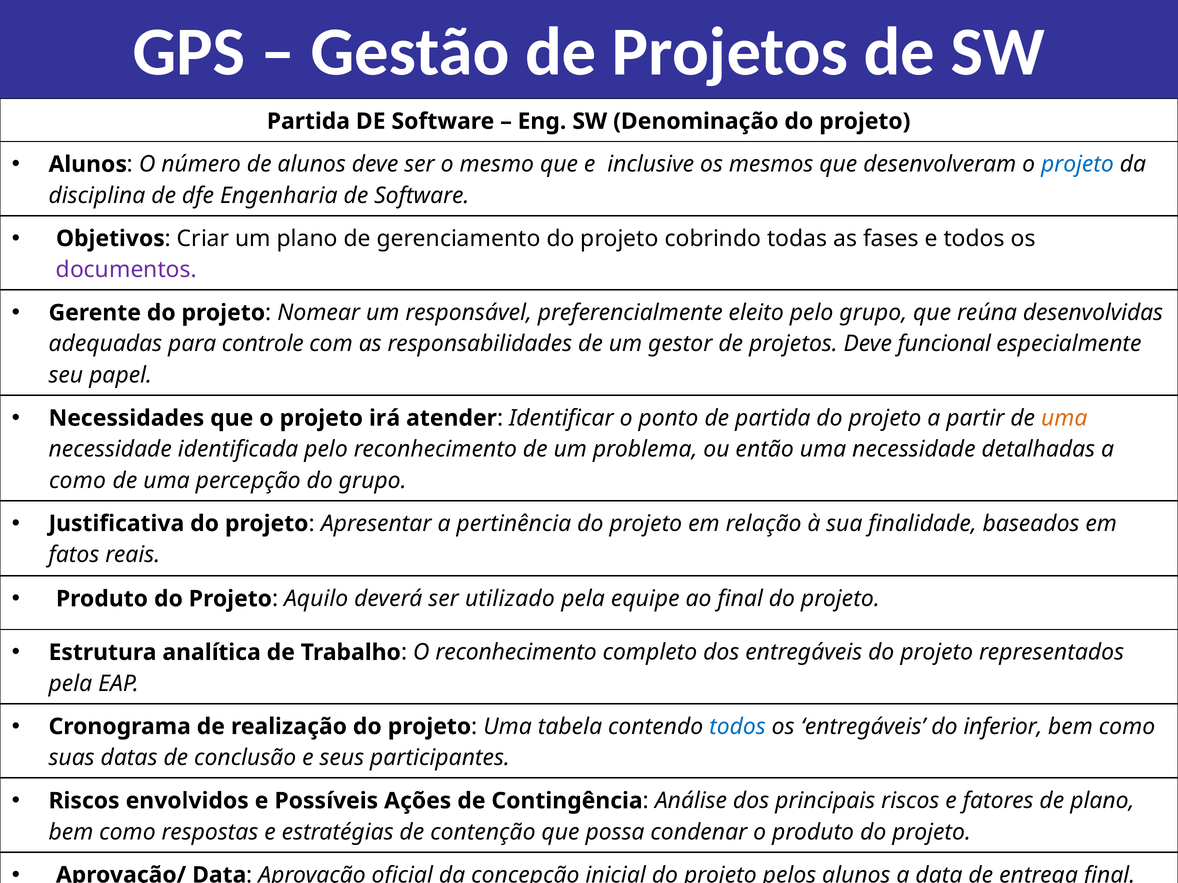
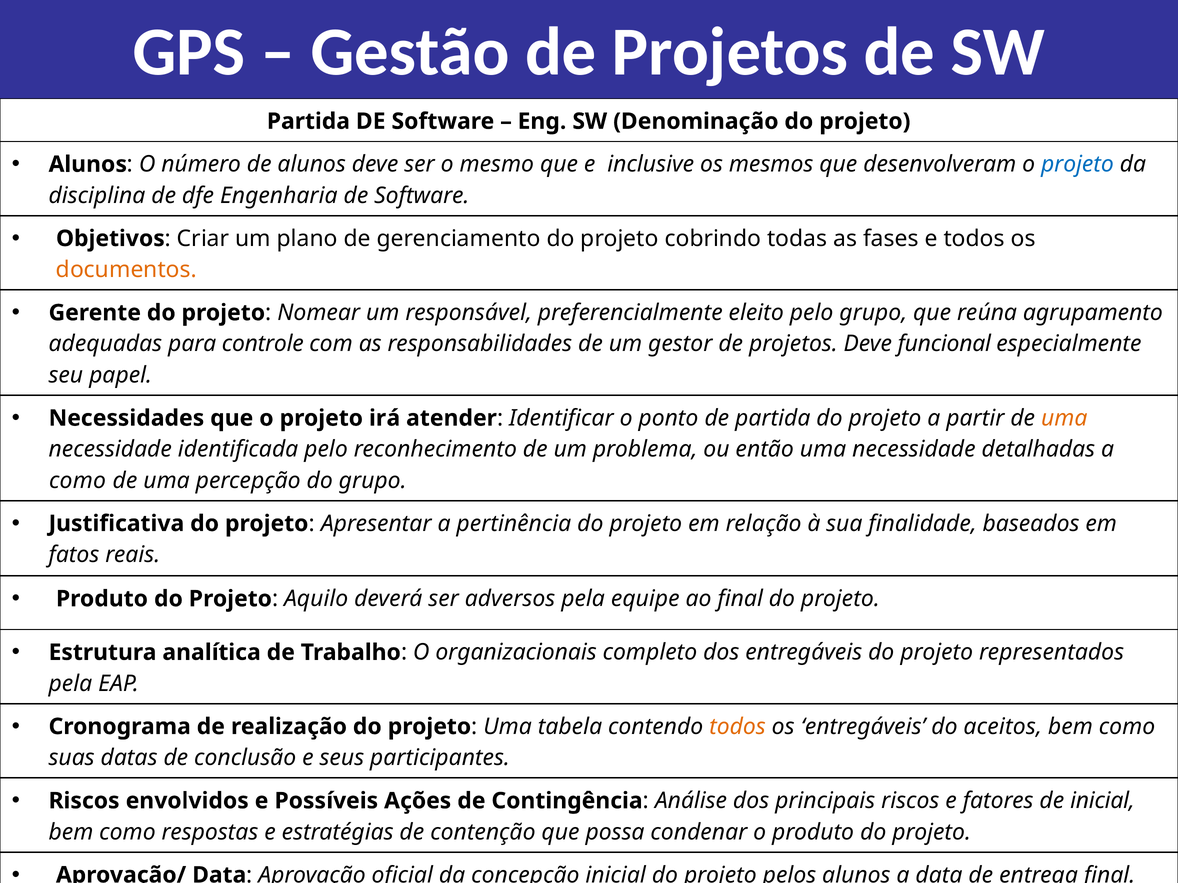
documentos colour: purple -> orange (126, 270)
desenvolvidas: desenvolvidas -> agrupamento (1093, 313)
utilizado: utilizado -> adversos (510, 599)
O reconhecimento: reconhecimento -> organizacionais (516, 653)
todos colour: blue -> orange (737, 727)
inferior: inferior -> aceitos (1003, 727)
de plano: plano -> inicial (1102, 801)
